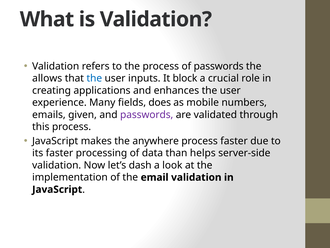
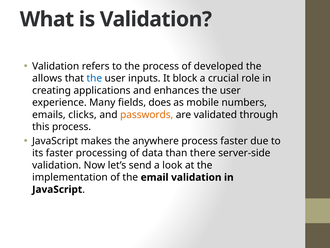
of passwords: passwords -> developed (219, 66)
given: given -> clicks (82, 115)
passwords colour: purple -> orange (147, 115)
helps: helps -> there (203, 153)
dash: dash -> send (140, 165)
